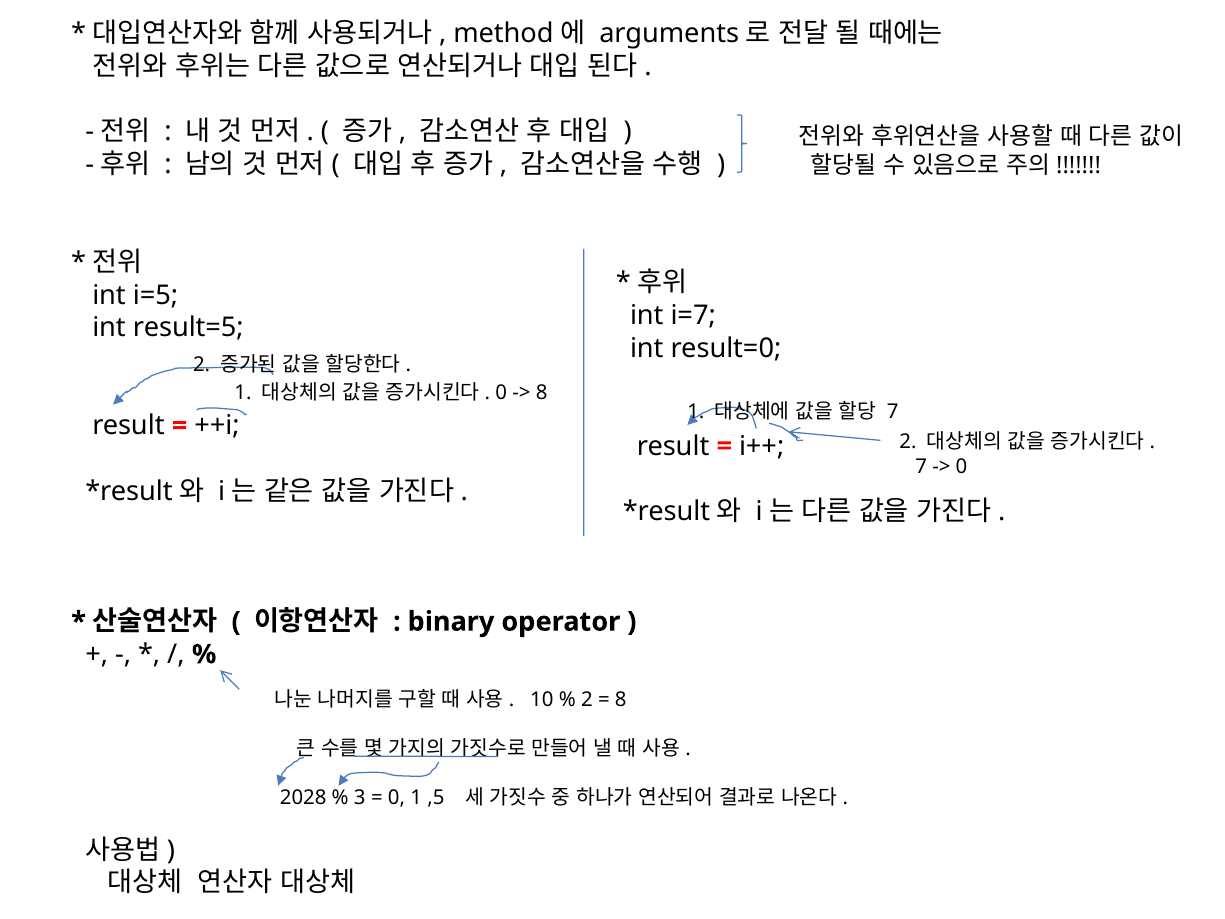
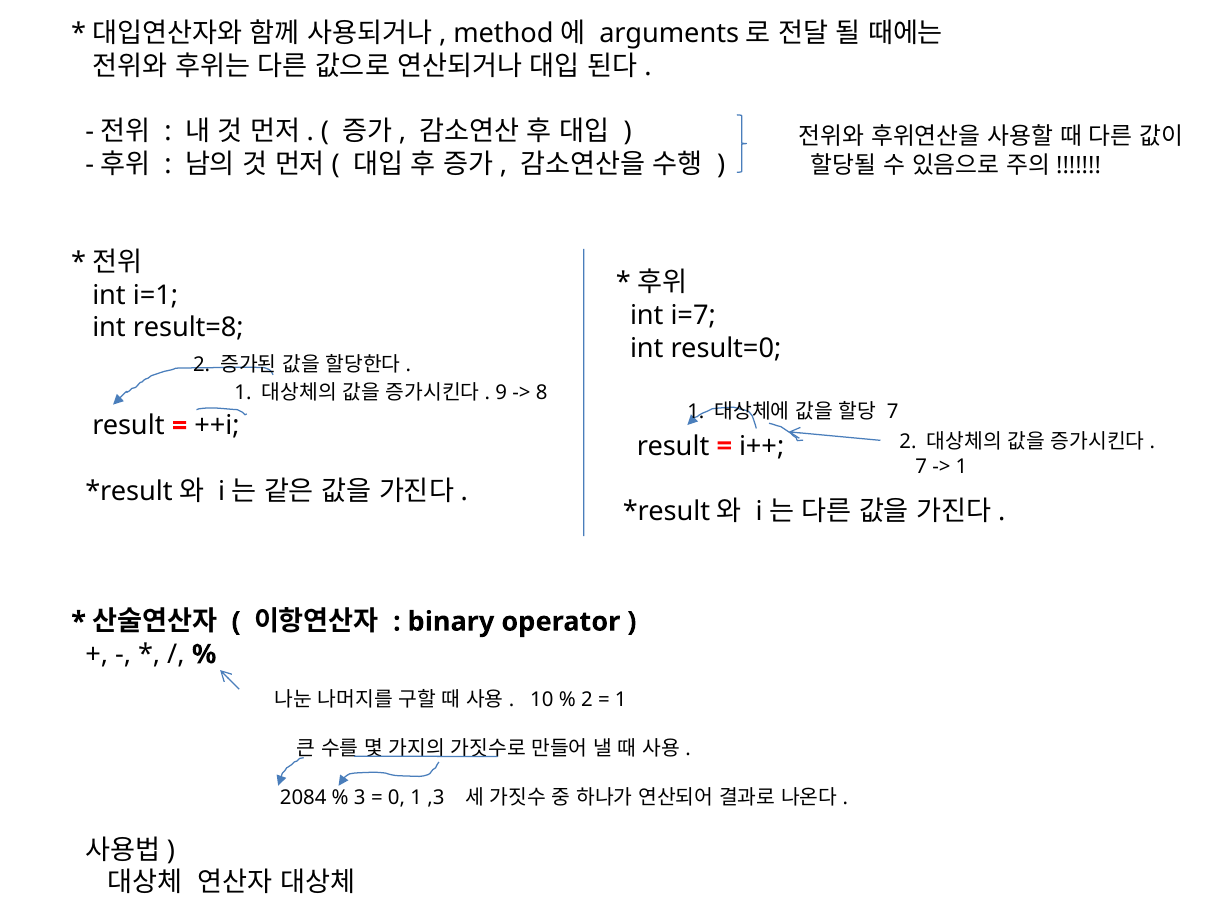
i=5: i=5 -> i=1 (155, 295)
result=5: result=5 -> result=8 (188, 328)
0: 0 -> 9 (501, 393)
0: 0 -> 1 (962, 466)
8: 8 -> 1 (621, 699)
2028: 2028 -> 2084 (303, 797)
,5: ,5 -> ,3 (436, 797)
